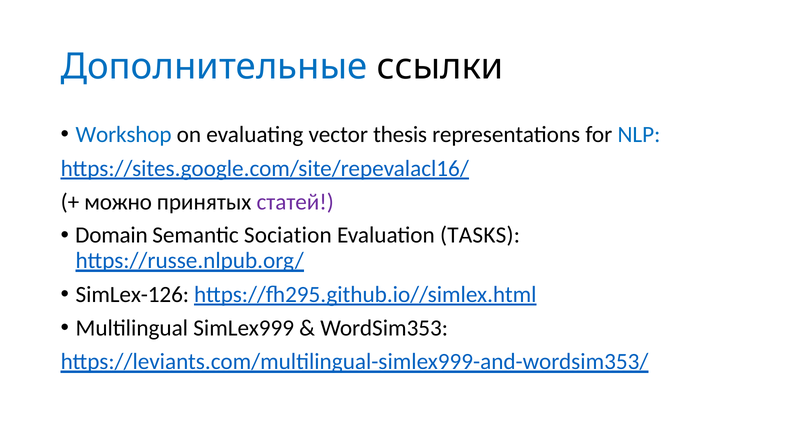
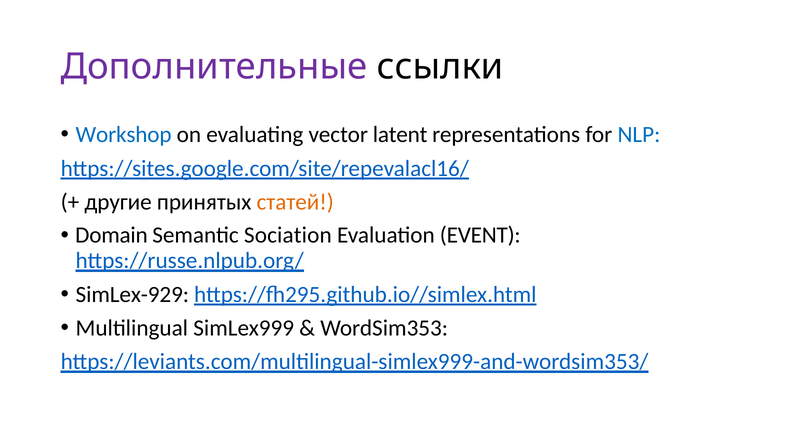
Дополнительные colour: blue -> purple (214, 67)
thesis: thesis -> latent (400, 135)
можно: можно -> другие (118, 202)
статей colour: purple -> orange (295, 202)
TASKS: TASKS -> EVENT (480, 235)
SimLex-126: SimLex-126 -> SimLex-929 (132, 294)
